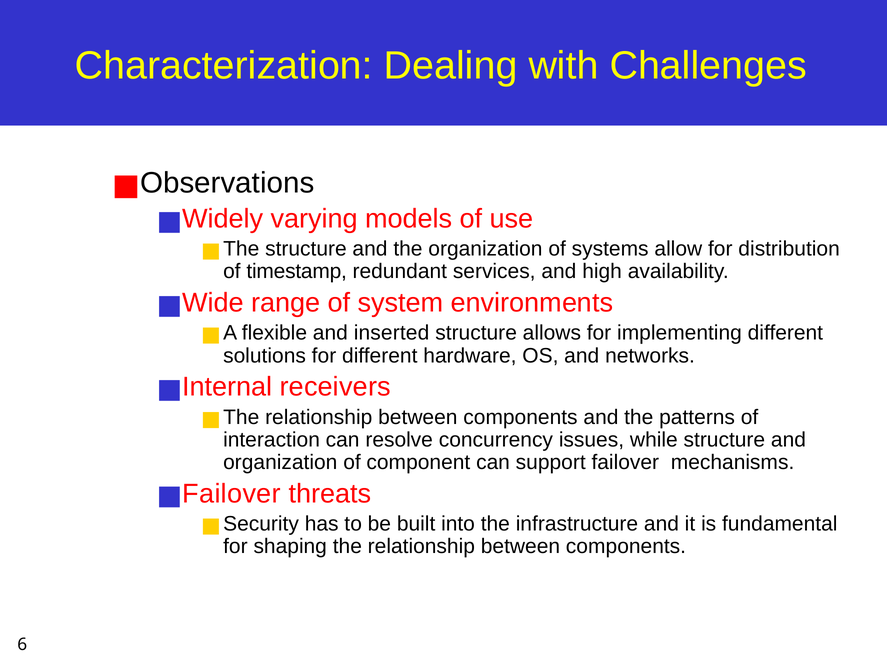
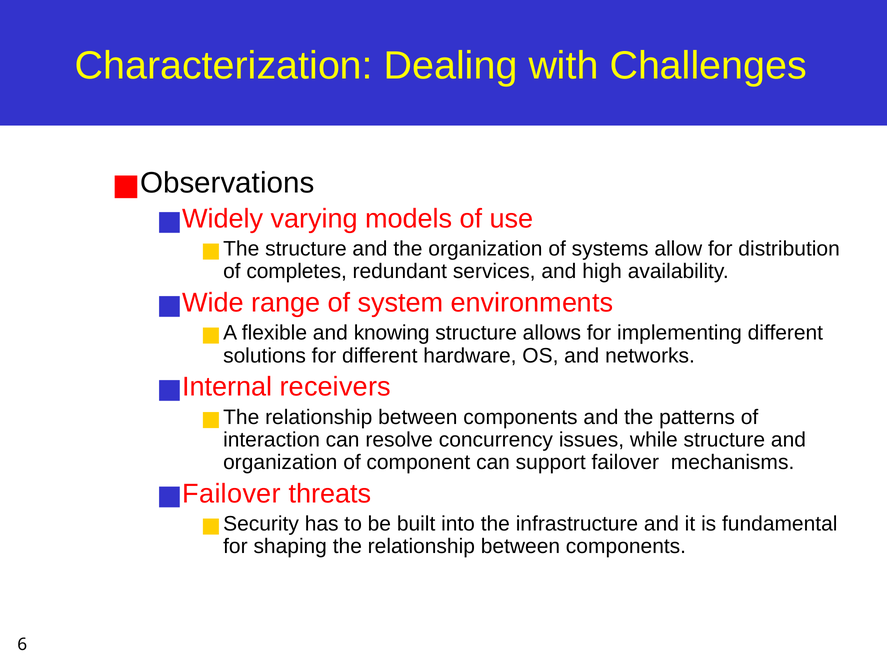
timestamp: timestamp -> completes (297, 272)
inserted: inserted -> knowing (392, 333)
